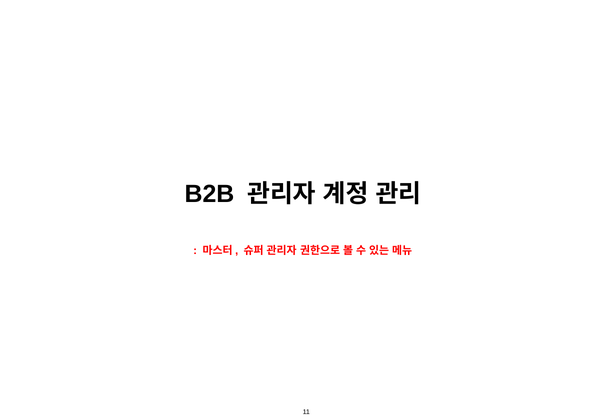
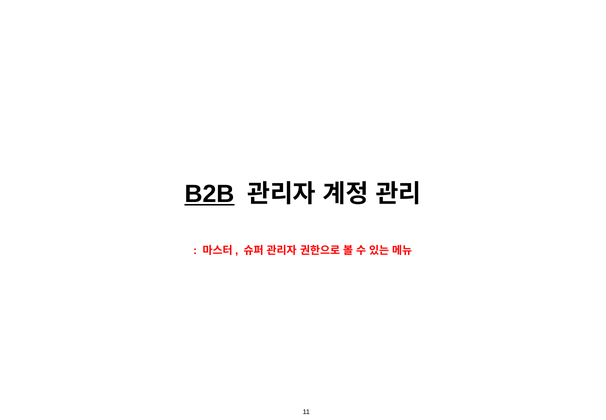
B2B underline: none -> present (209, 194)
